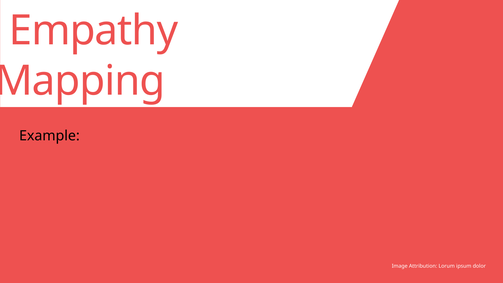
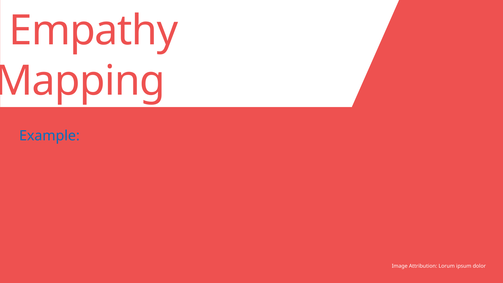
Example colour: black -> blue (49, 136)
